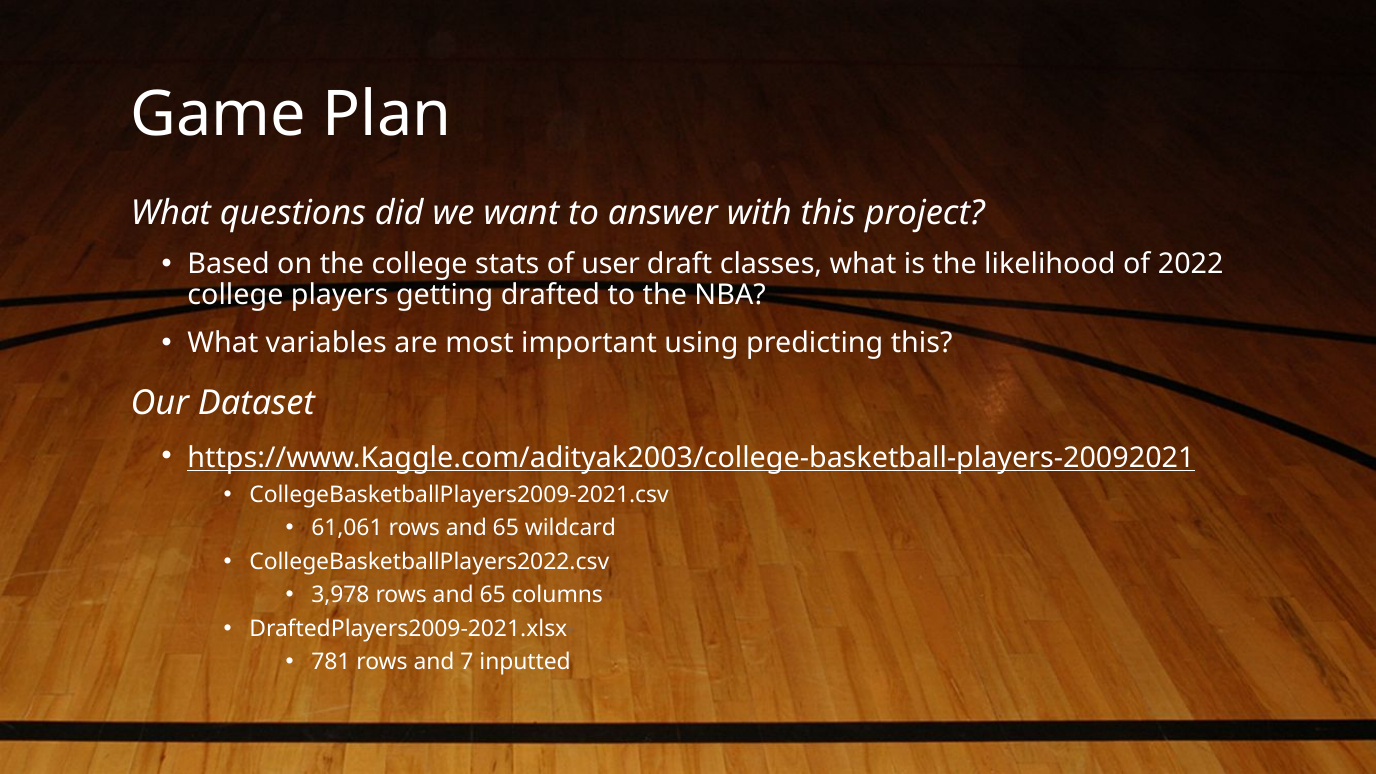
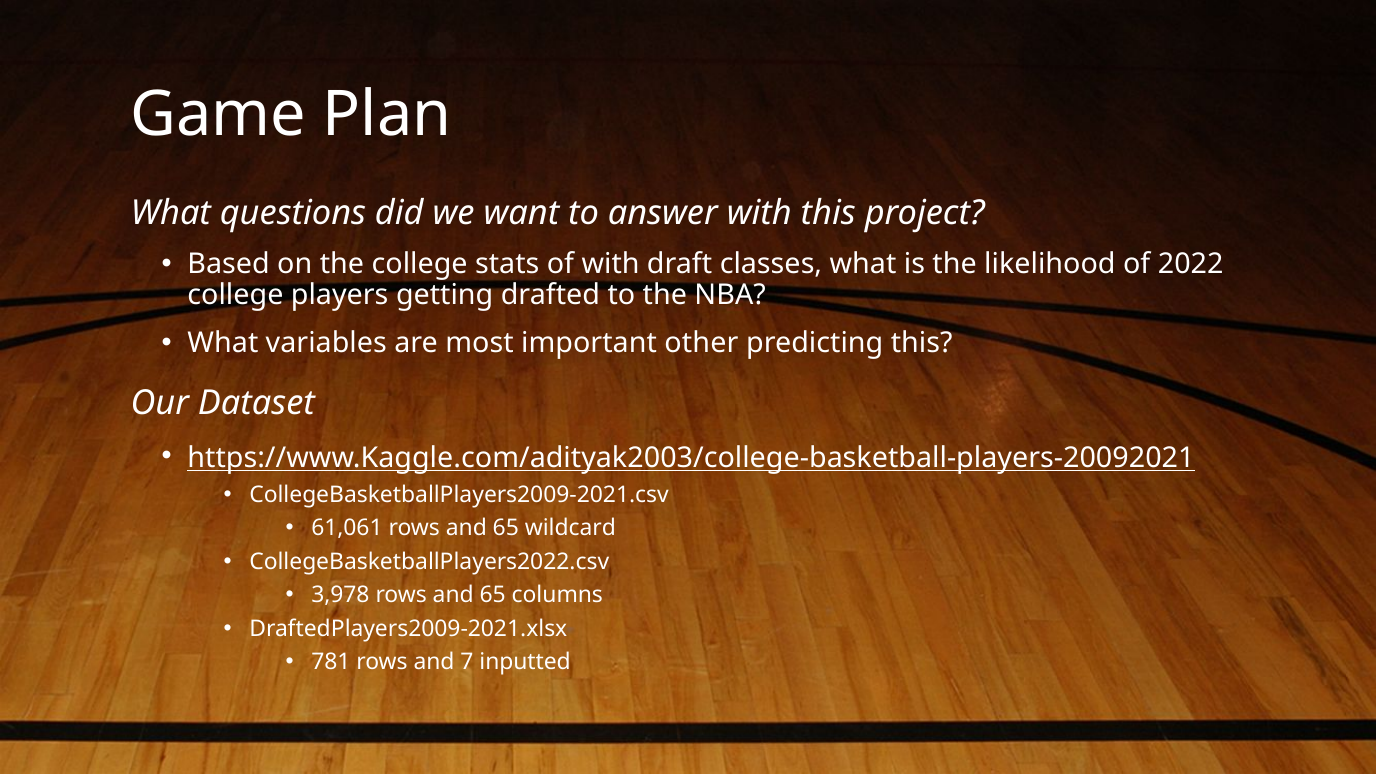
of user: user -> with (611, 264)
using: using -> other (701, 343)
